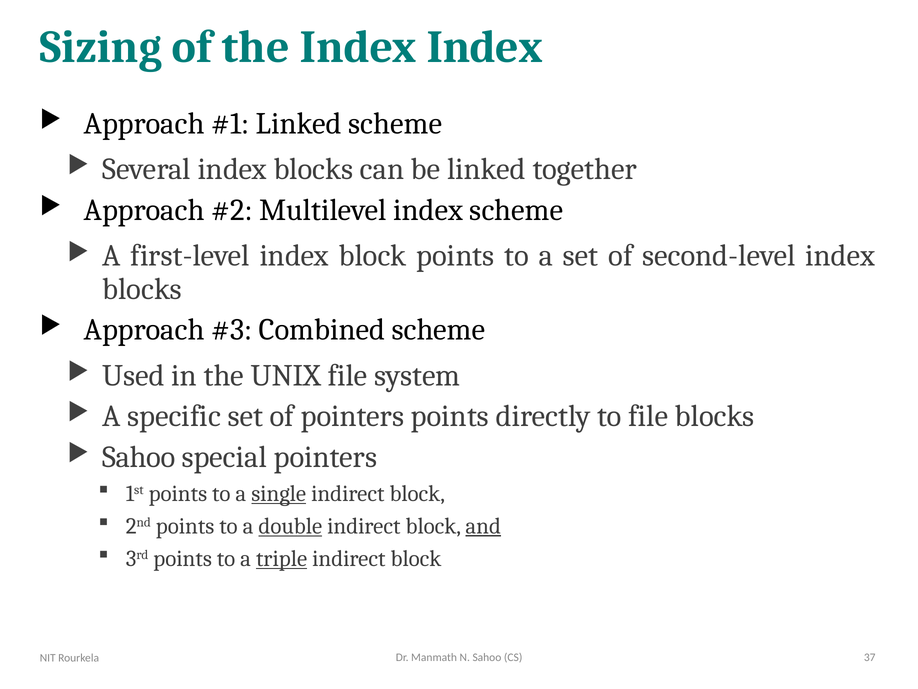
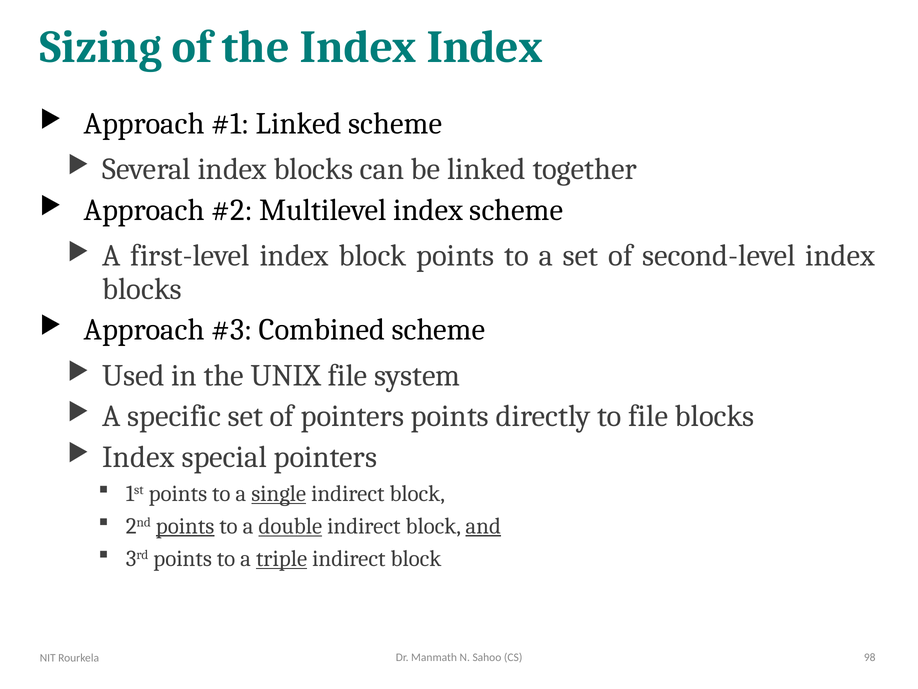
Sahoo: Sahoo -> Index (138, 457)
points underline: none -> present (185, 526)
37: 37 -> 98 (870, 657)
